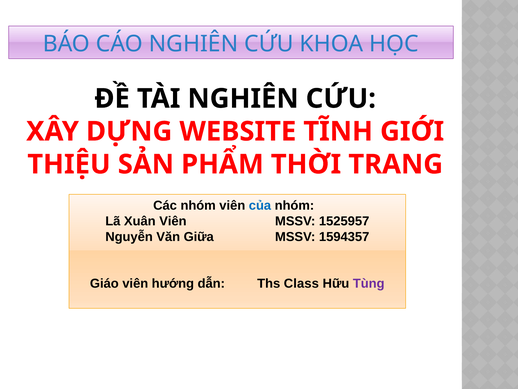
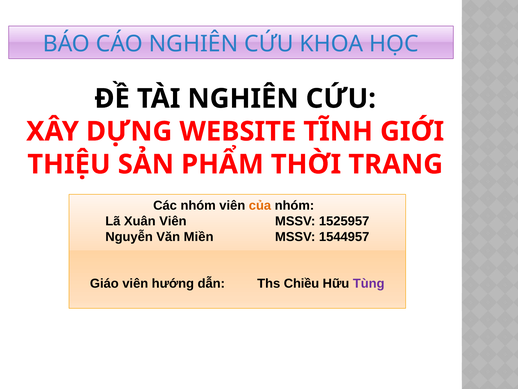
của colour: blue -> orange (260, 205)
Giữa: Giữa -> Miền (199, 237)
1594357: 1594357 -> 1544957 (344, 237)
Class: Class -> Chiều (301, 283)
